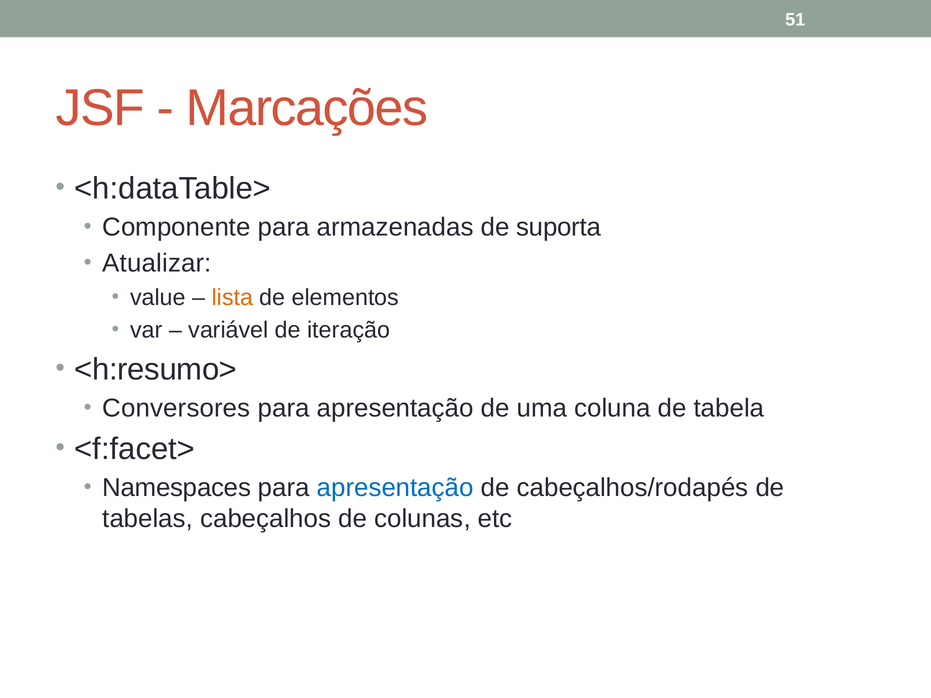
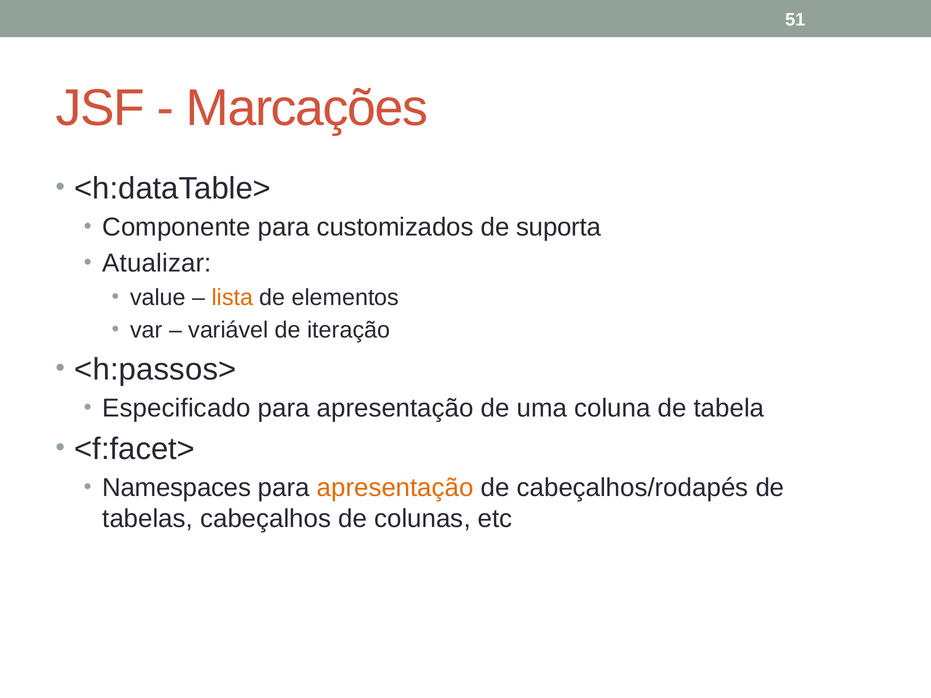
armazenadas: armazenadas -> customizados (395, 227)
<h:resumo>: <h:resumo> -> <h:passos> (155, 369)
Conversores: Conversores -> Especificado (176, 408)
apresentação colour: blue -> orange (395, 488)
